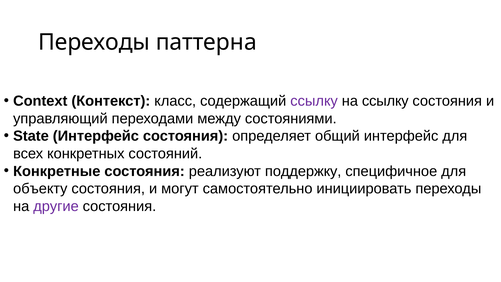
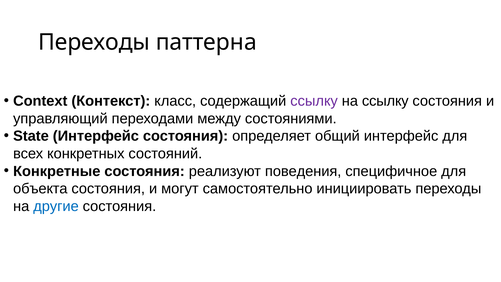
поддержку: поддержку -> поведения (303, 171)
объекту: объекту -> объекта (40, 189)
другие colour: purple -> blue (56, 206)
